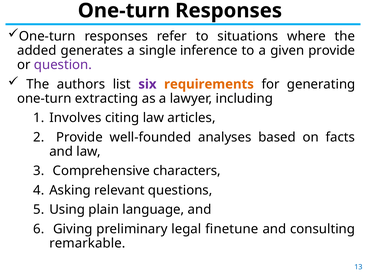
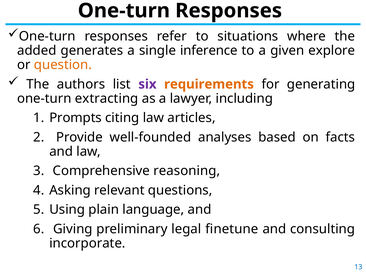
given provide: provide -> explore (332, 51)
question colour: purple -> orange (63, 65)
Involves: Involves -> Prompts (76, 118)
characters: characters -> reasoning (187, 171)
remarkable: remarkable -> incorporate (87, 244)
